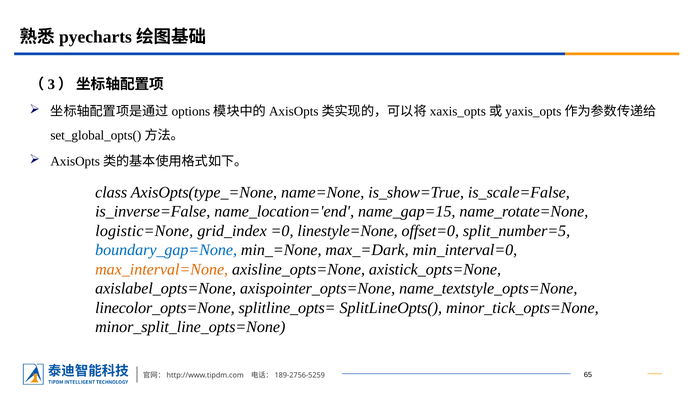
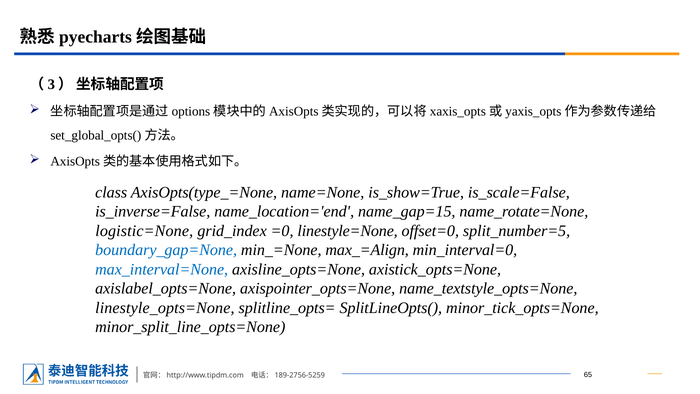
max_=Dark: max_=Dark -> max_=Align (367, 250)
max_interval=None colour: orange -> blue (162, 269)
linecolor_opts=None: linecolor_opts=None -> linestyle_opts=None (165, 308)
